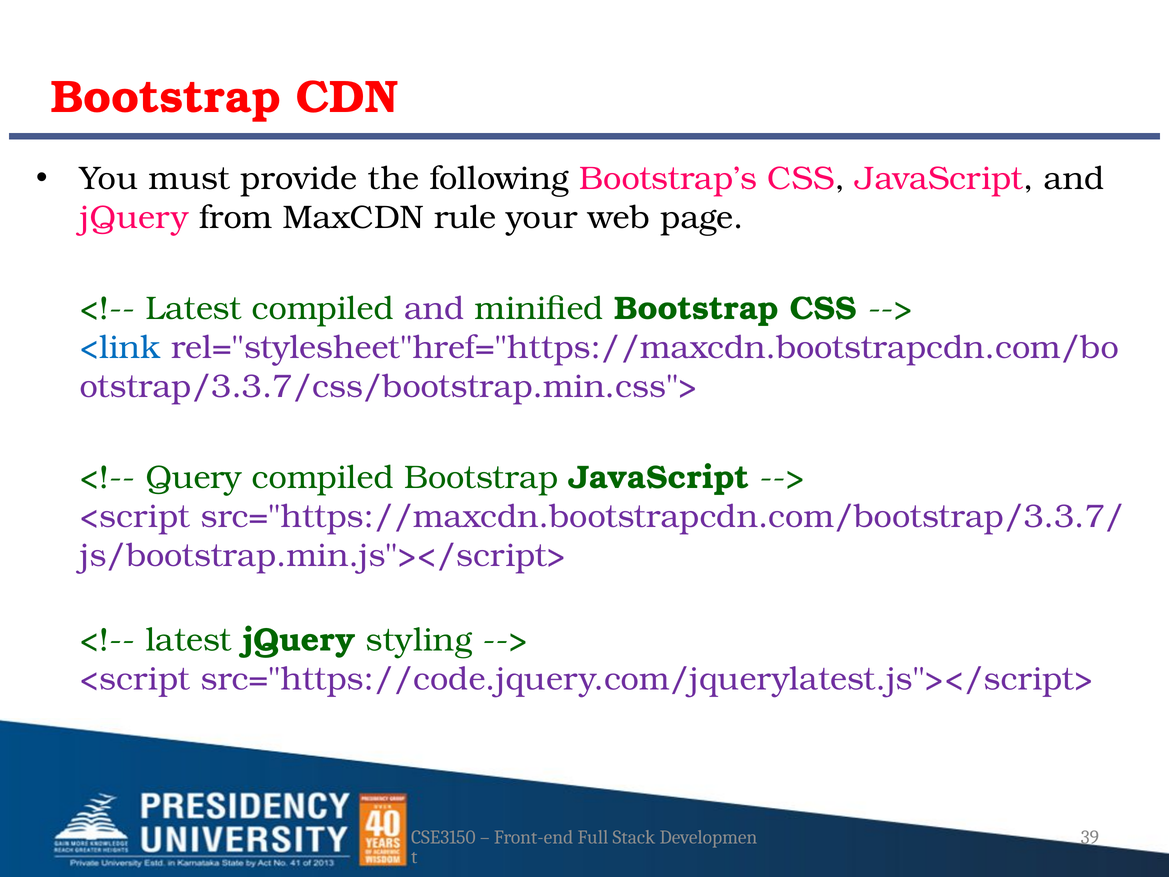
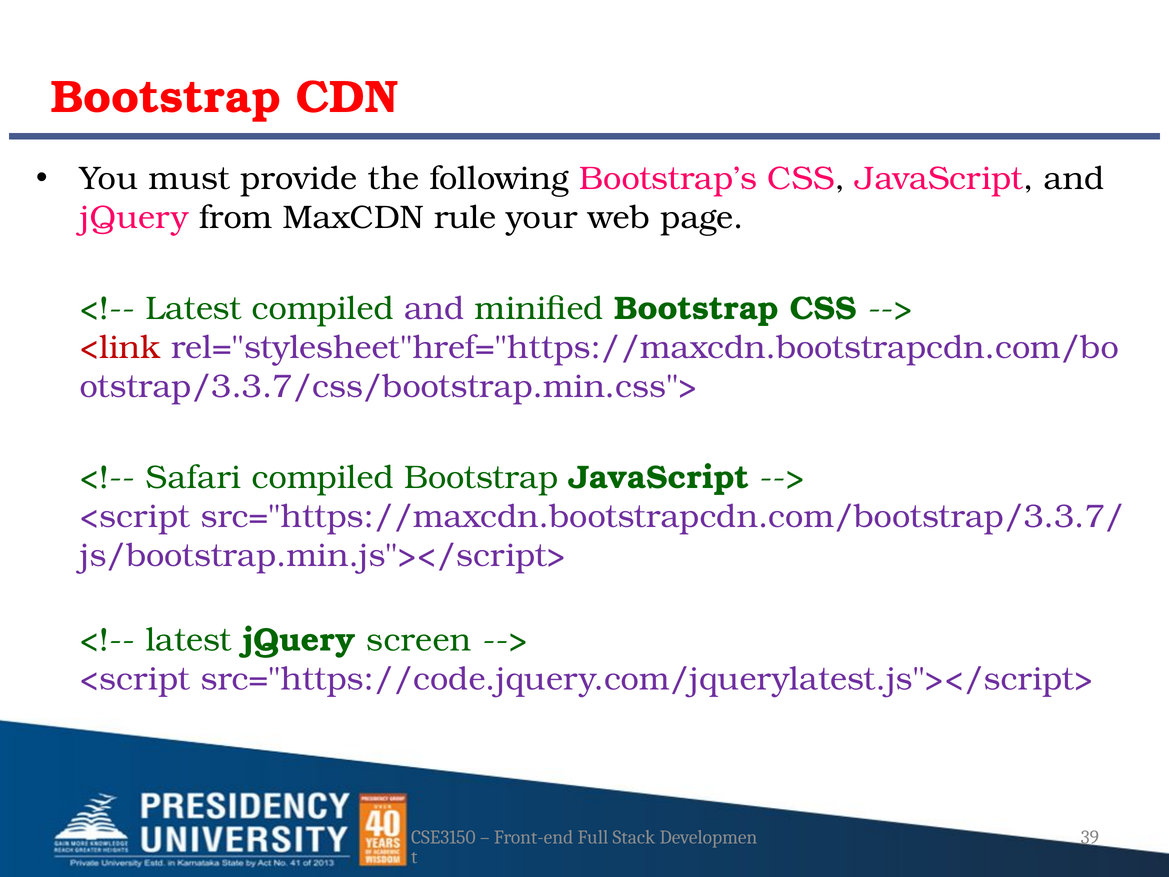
<link colour: blue -> red (120, 348)
Query: Query -> Safari (193, 477)
styling: styling -> screen (419, 640)
